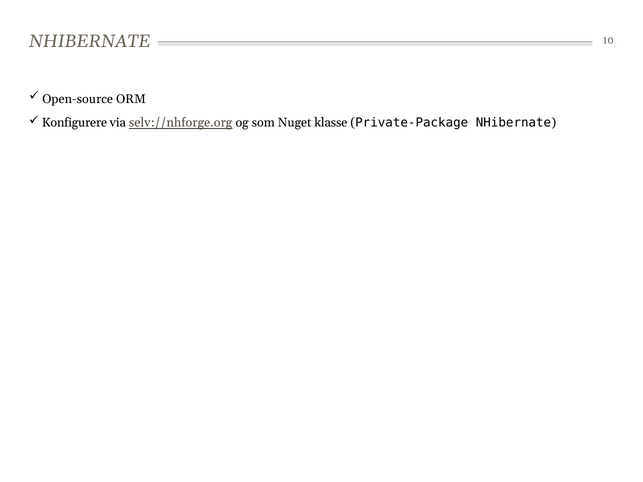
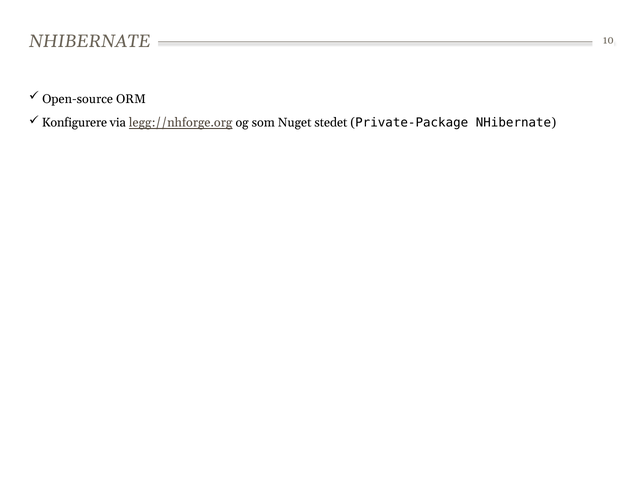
selv://nhforge.org: selv://nhforge.org -> legg://nhforge.org (181, 123)
klasse: klasse -> stedet (331, 123)
